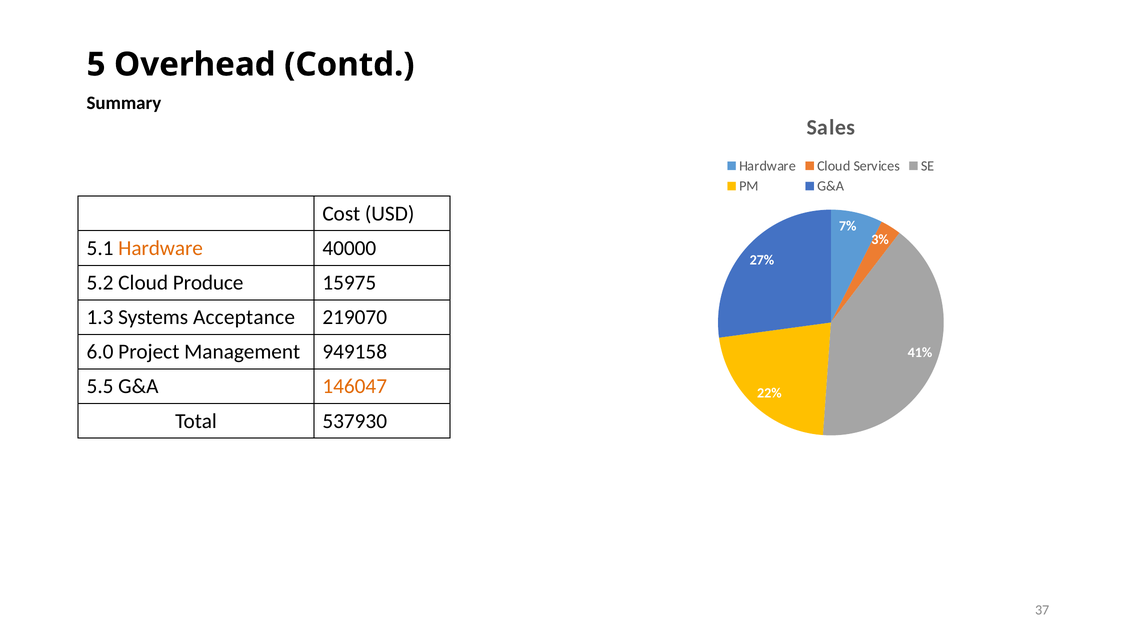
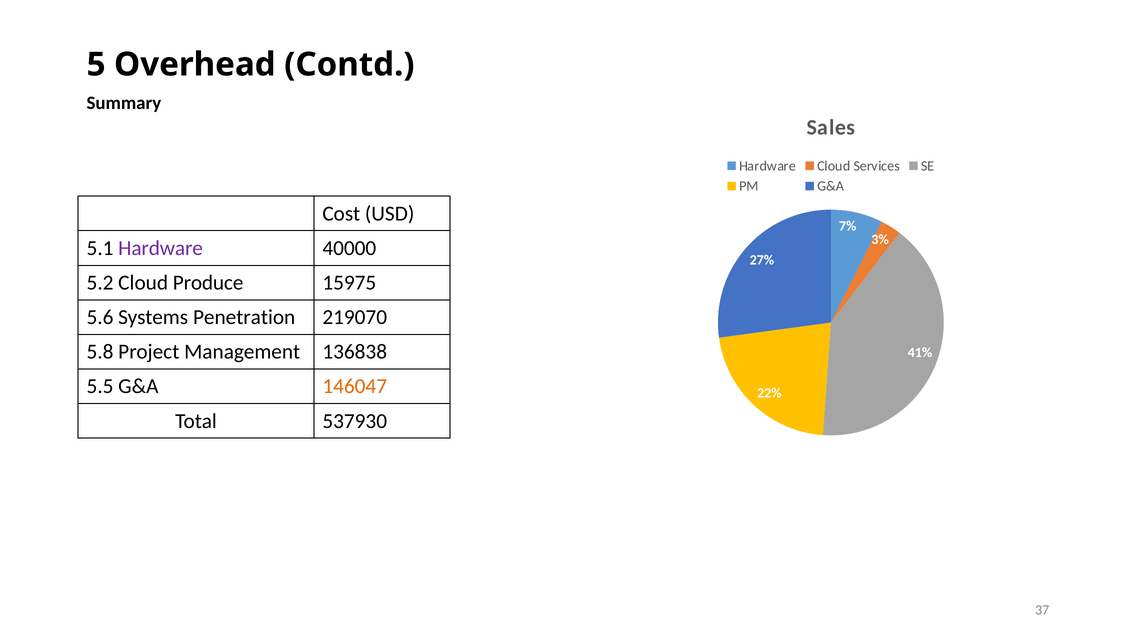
Hardware colour: orange -> purple (161, 248)
1.3: 1.3 -> 5.6 (100, 317)
Acceptance: Acceptance -> Penetration (244, 317)
6.0: 6.0 -> 5.8 (100, 352)
949158: 949158 -> 136838 (355, 352)
